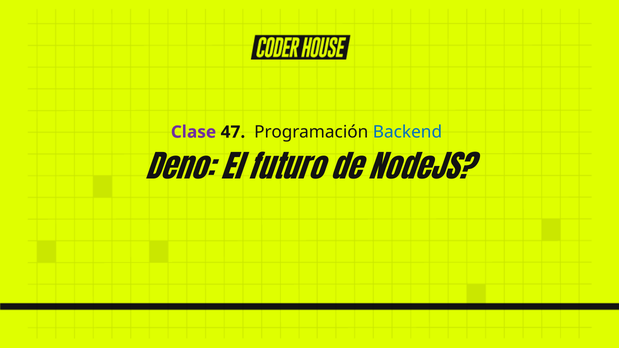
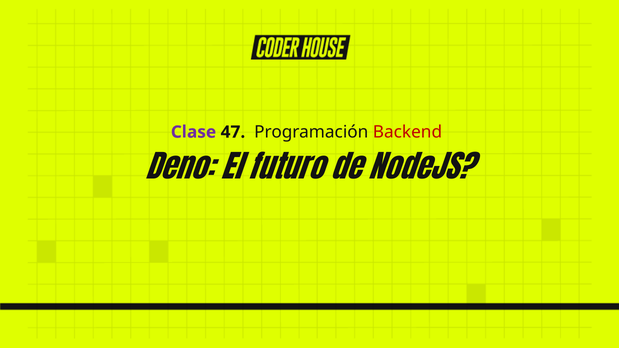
Backend colour: blue -> red (407, 132)
